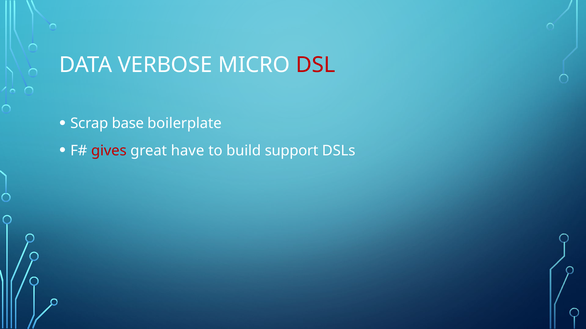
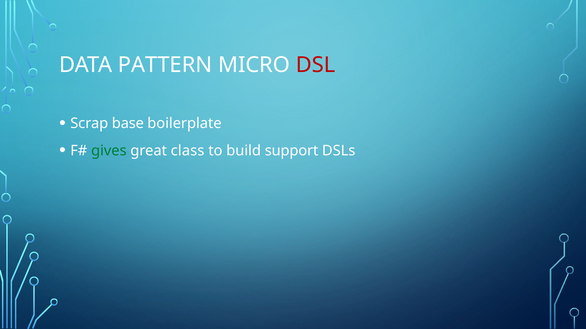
VERBOSE: VERBOSE -> PATTERN (165, 65)
gives colour: red -> green (109, 151)
have: have -> class (188, 151)
